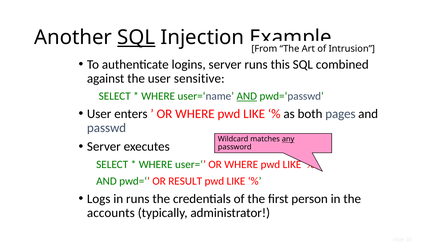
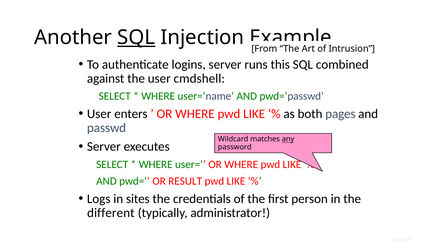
sensitive: sensitive -> cmdshell (199, 78)
AND underline: present -> none (247, 96)
in runs: runs -> sites (138, 199)
accounts: accounts -> different (111, 213)
